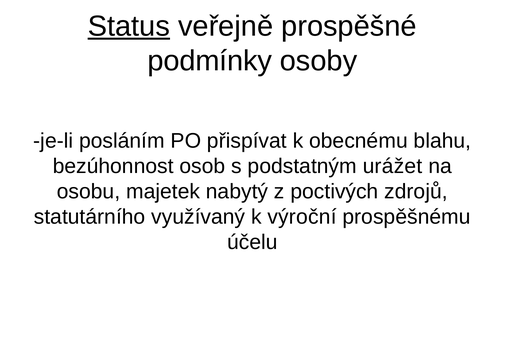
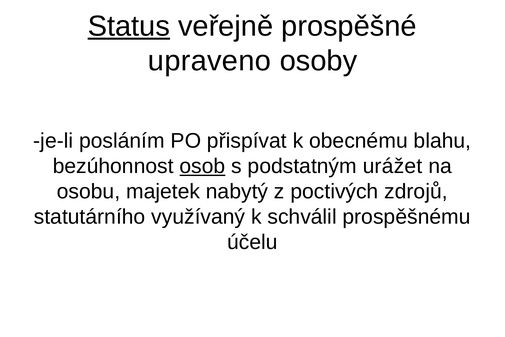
podmínky: podmínky -> upraveno (209, 61)
osob underline: none -> present (202, 166)
výroční: výroční -> schválil (302, 217)
